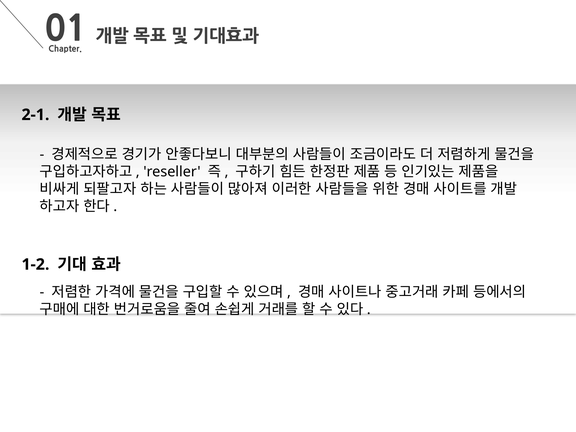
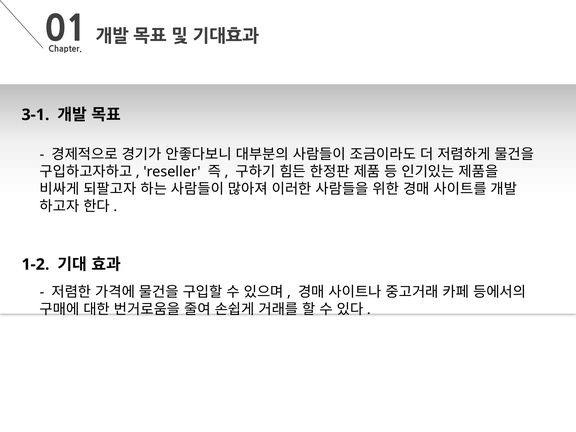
2-1: 2-1 -> 3-1 (35, 115)
